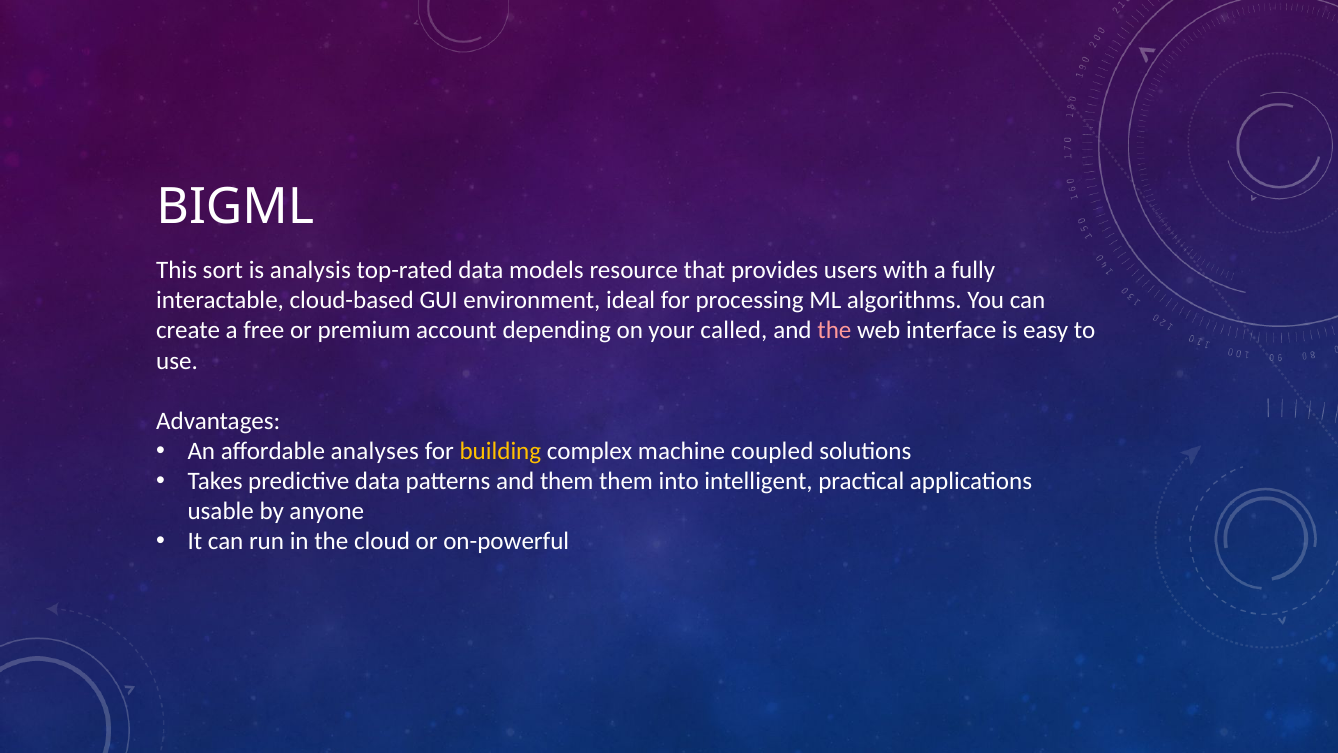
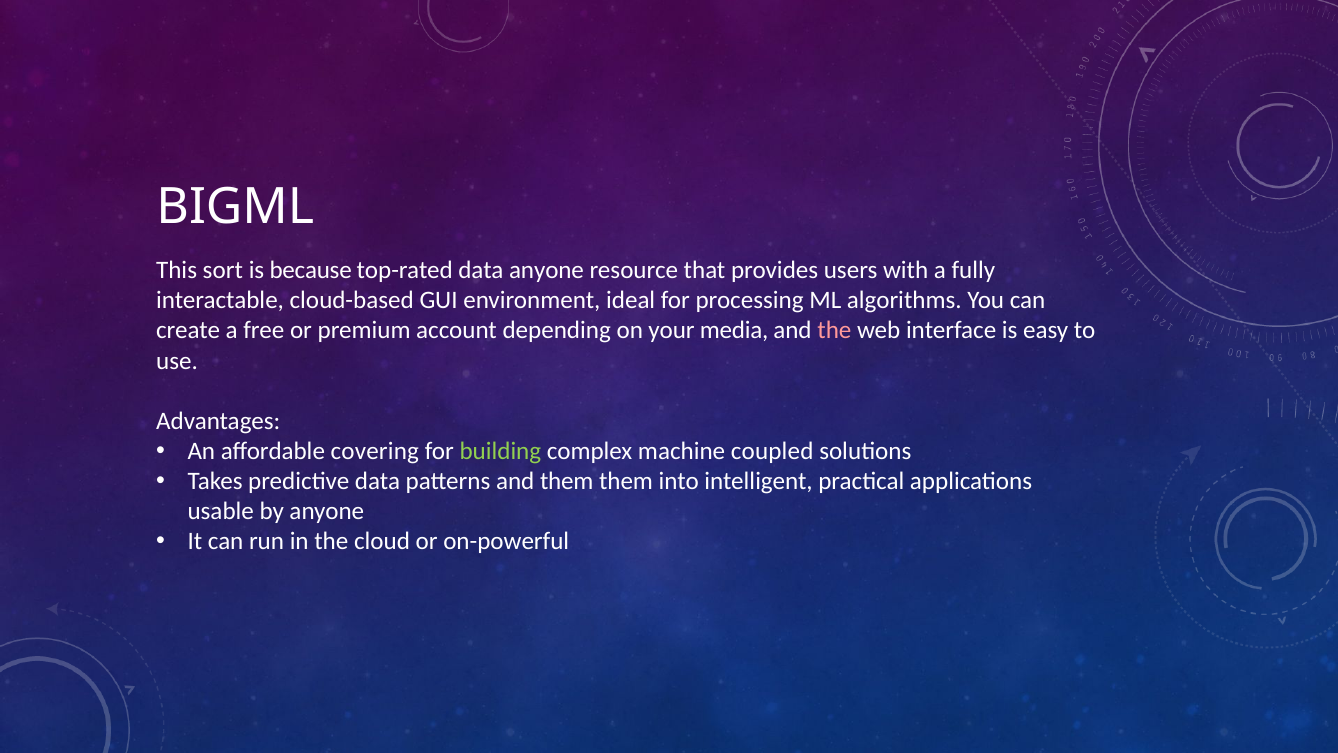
analysis: analysis -> because (311, 270)
data models: models -> anyone (546, 270)
called: called -> media (734, 330)
analyses: analyses -> covering (375, 451)
building colour: yellow -> light green (500, 451)
